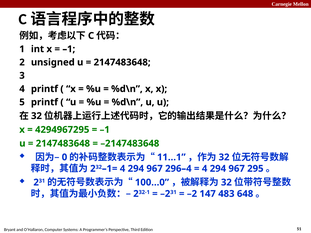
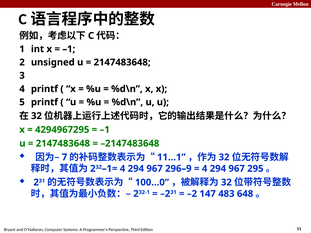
0: 0 -> 7 (64, 157)
296–4: 296–4 -> 296–9 (178, 169)
